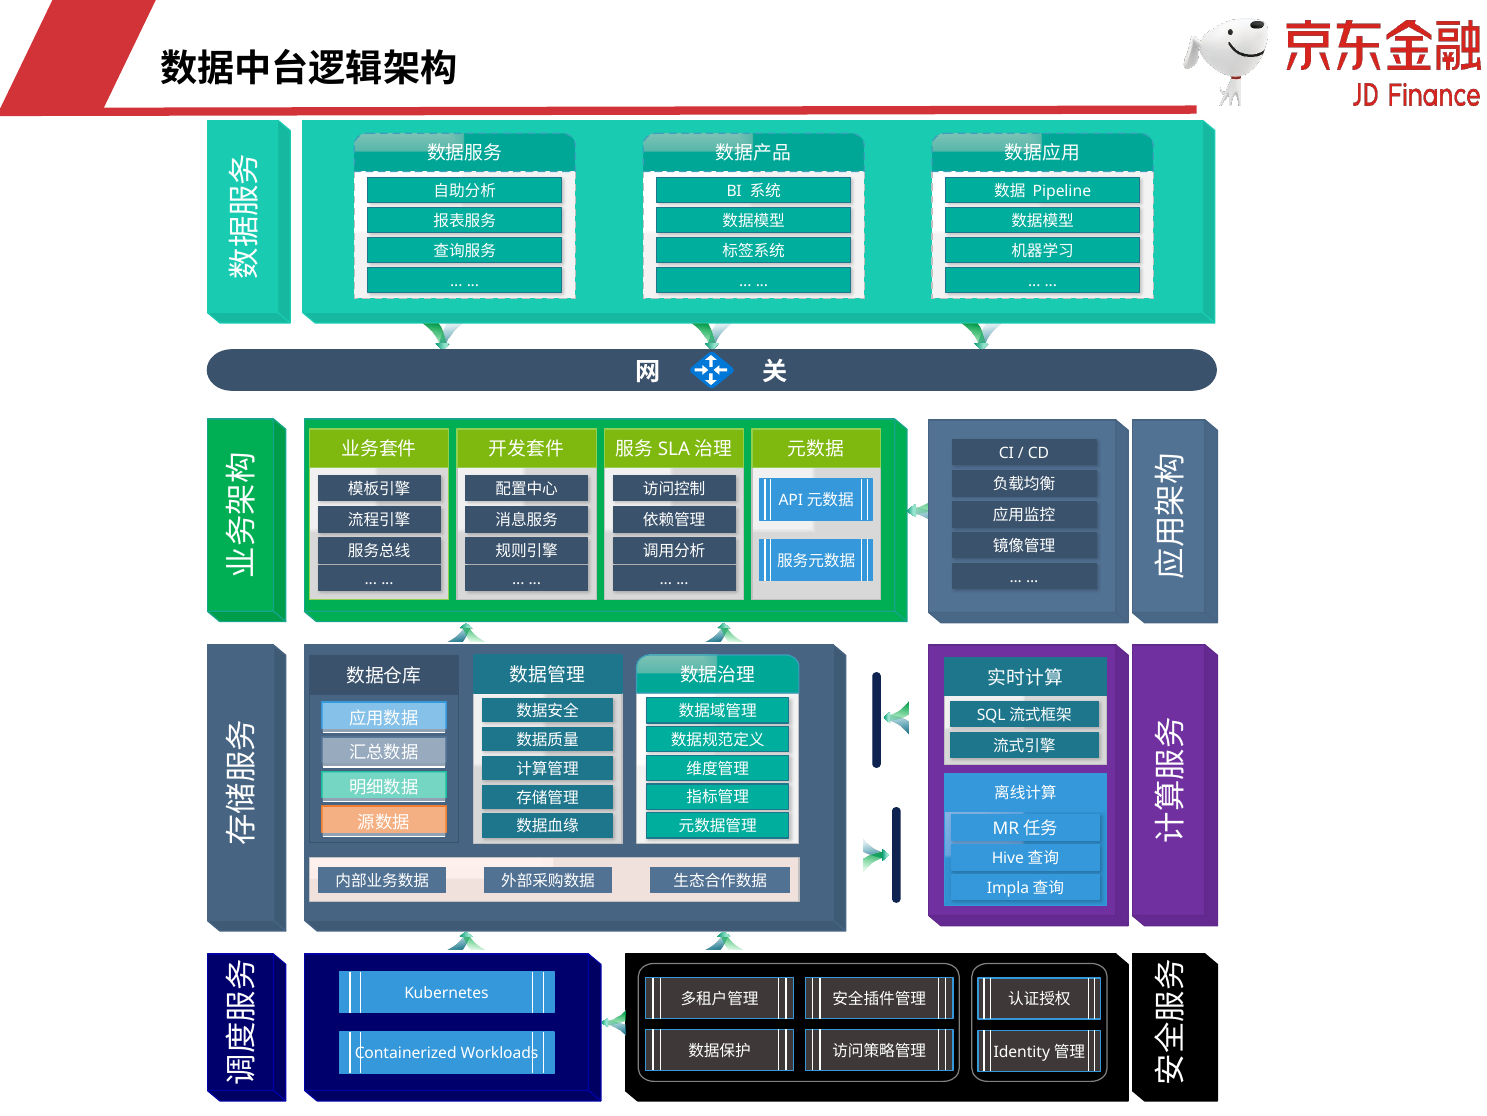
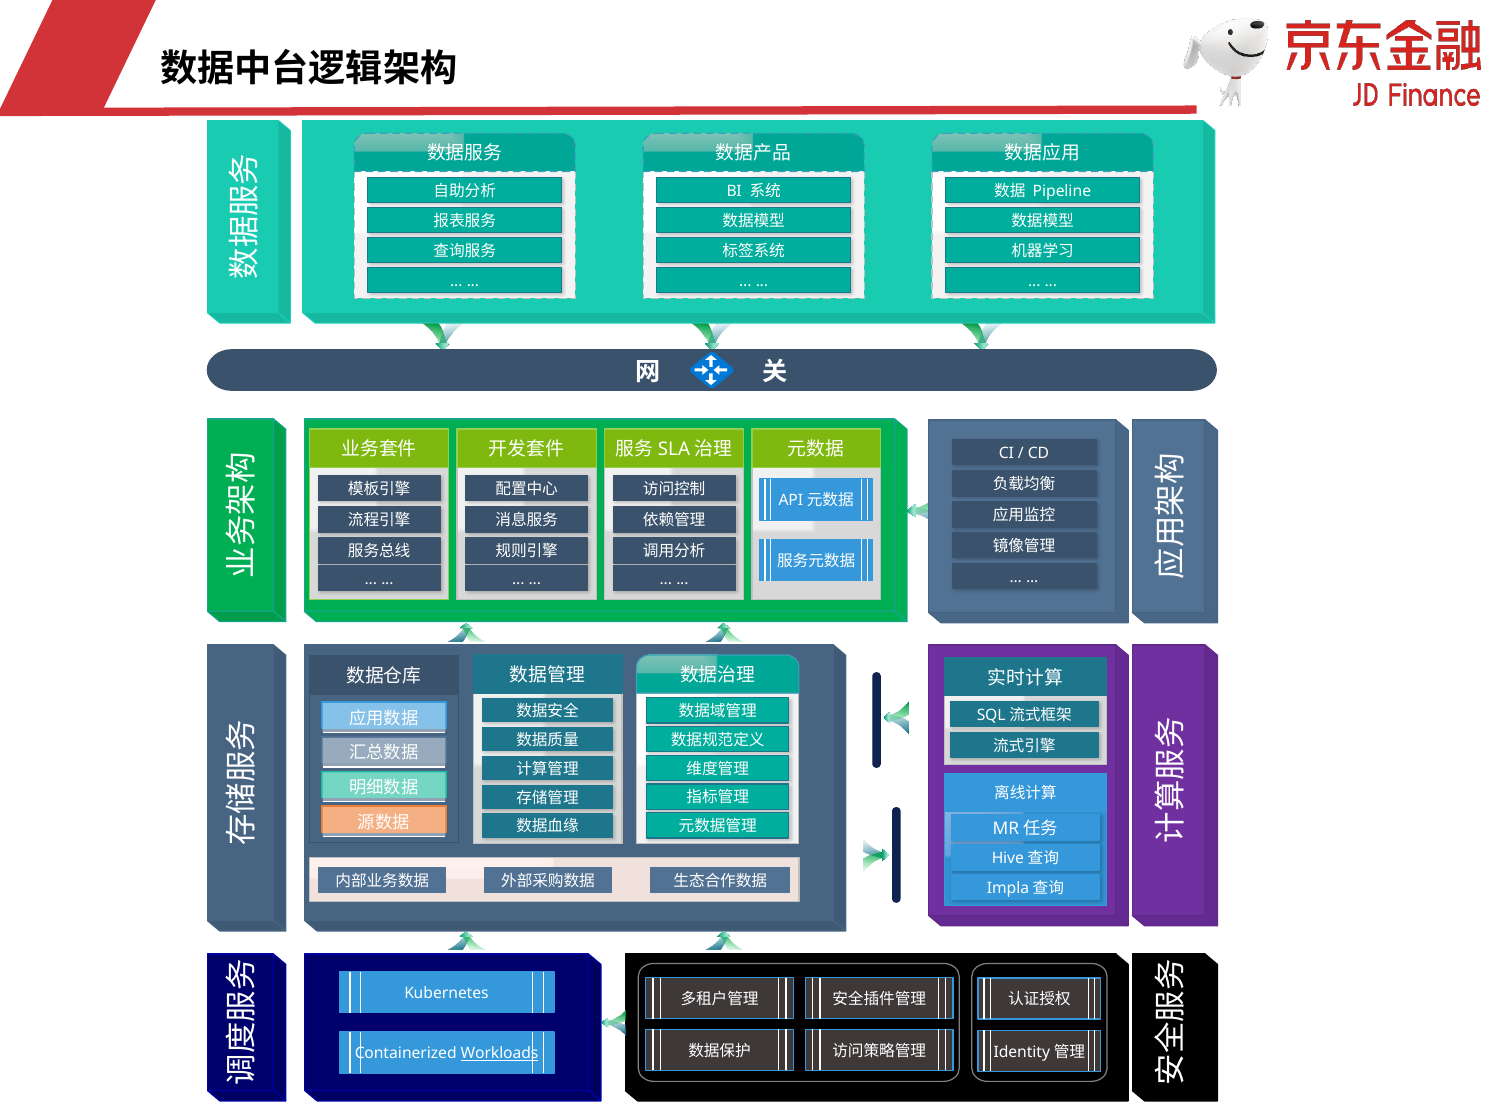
Workloads underline: none -> present (500, 1053)
